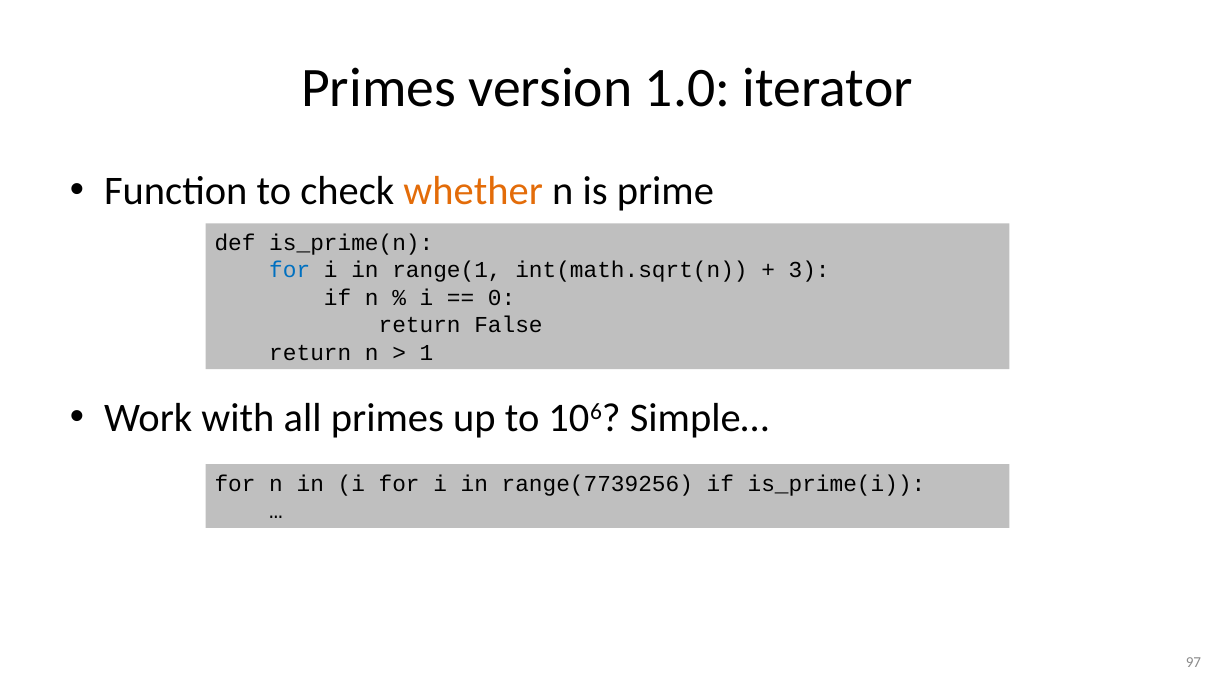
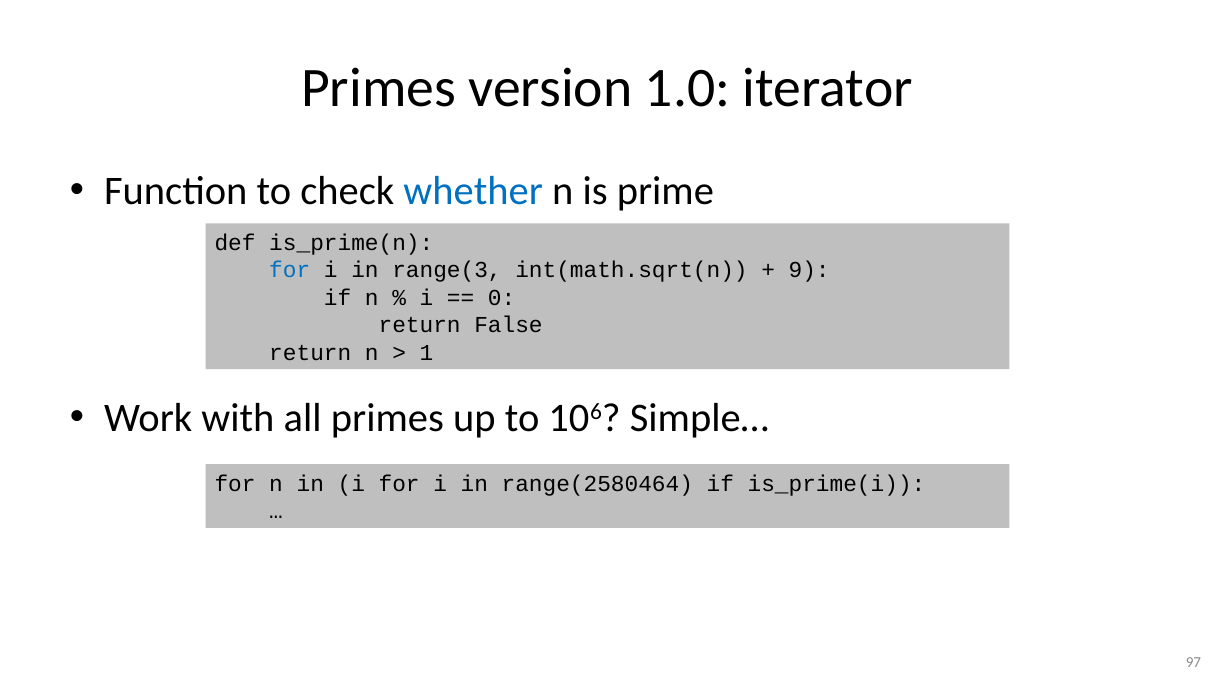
whether colour: orange -> blue (473, 191)
range(1: range(1 -> range(3 (447, 270)
3: 3 -> 9 (809, 270)
range(7739256: range(7739256 -> range(2580464 (597, 484)
